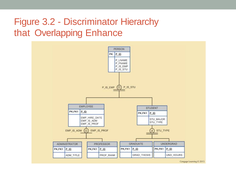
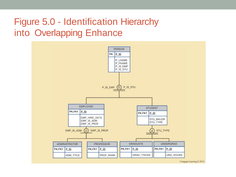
3.2: 3.2 -> 5.0 (49, 22)
Discriminator: Discriminator -> Identification (91, 22)
that: that -> into (22, 33)
